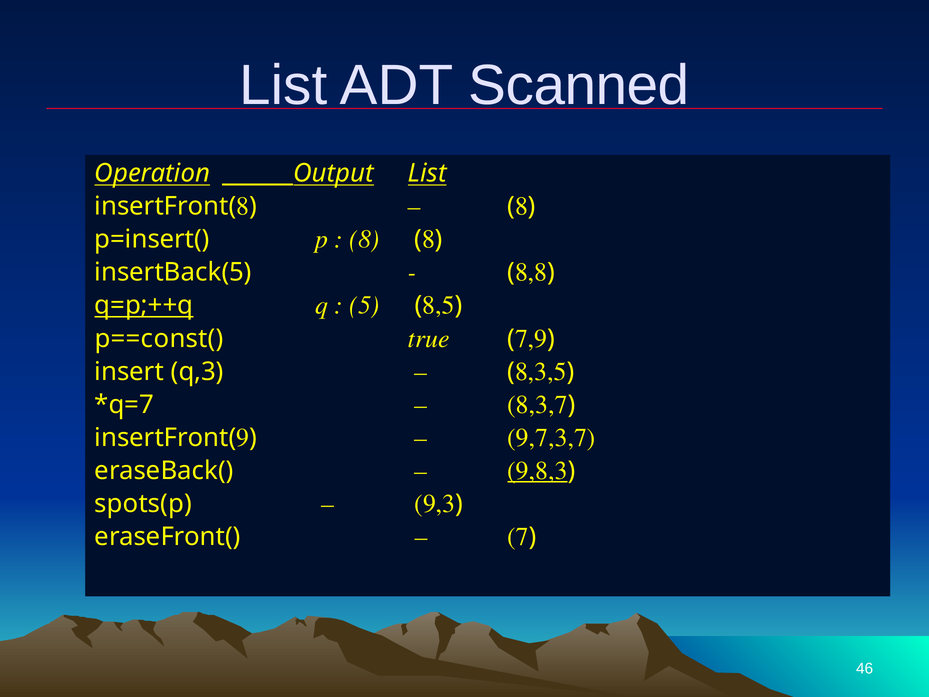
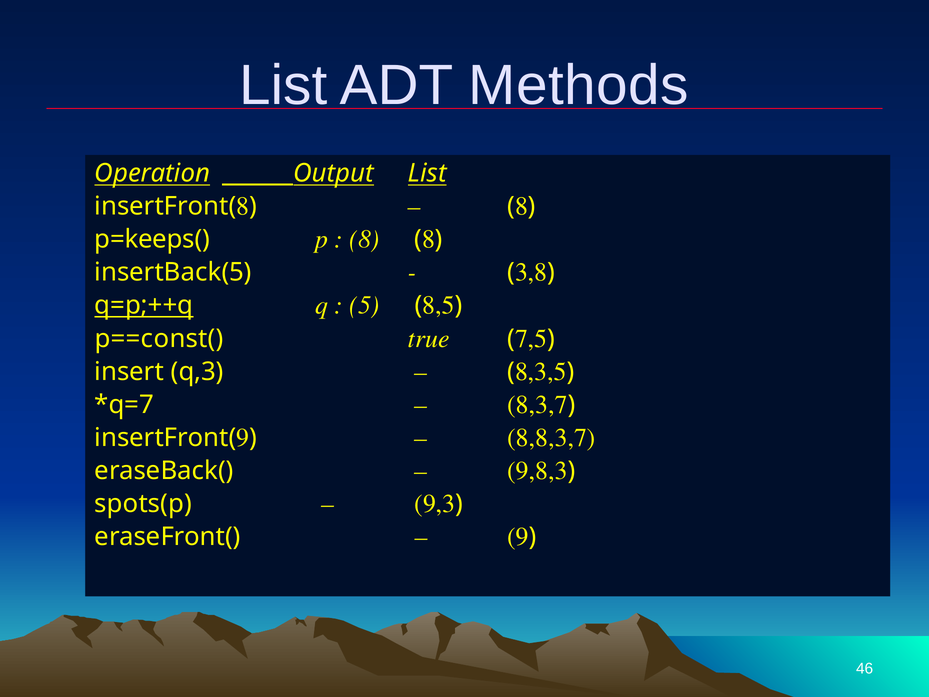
Scanned: Scanned -> Methods (578, 85)
p=insert(: p=insert( -> p=keeps( (152, 239)
8,8: 8,8 -> 3,8 (531, 272)
7,9: 7,9 -> 7,5 (531, 338)
9,7,3,7: 9,7,3,7 -> 8,8,3,7 (551, 437)
9,8,3 underline: present -> none (537, 470)
7: 7 -> 9 (518, 537)
